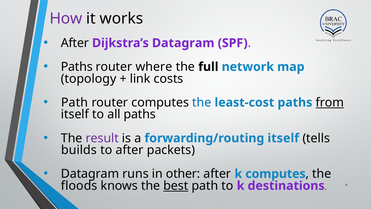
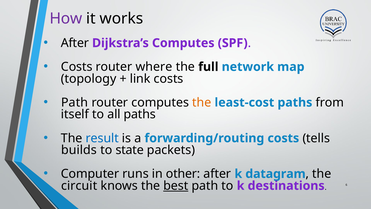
Dijkstra’s Datagram: Datagram -> Computes (183, 43)
Paths: Paths -> Costs (77, 67)
the colour: blue -> orange (202, 102)
from underline: present -> none (330, 102)
result colour: purple -> blue (102, 138)
forwarding/routing itself: itself -> costs (283, 138)
to after: after -> state (130, 150)
Datagram: Datagram -> Computer (90, 174)
k computes: computes -> datagram (275, 174)
floods: floods -> circuit (79, 185)
